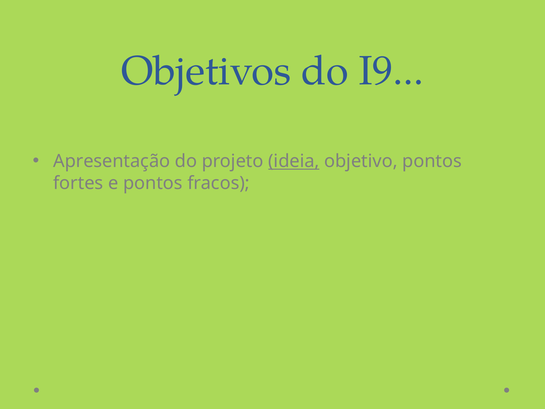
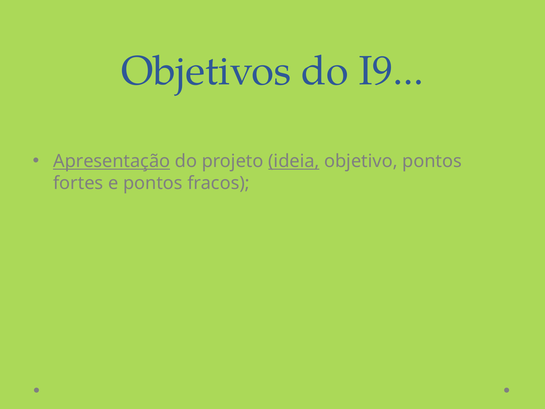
Apresentação underline: none -> present (112, 161)
